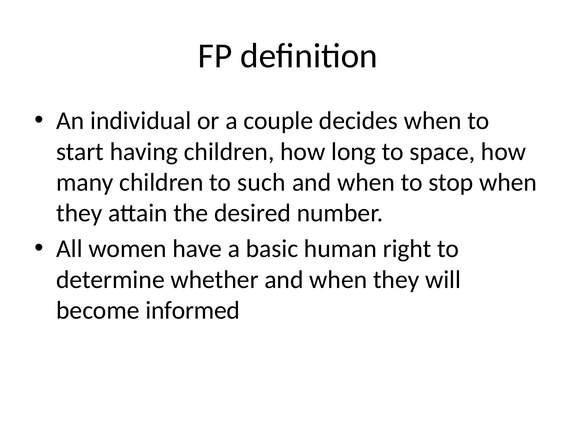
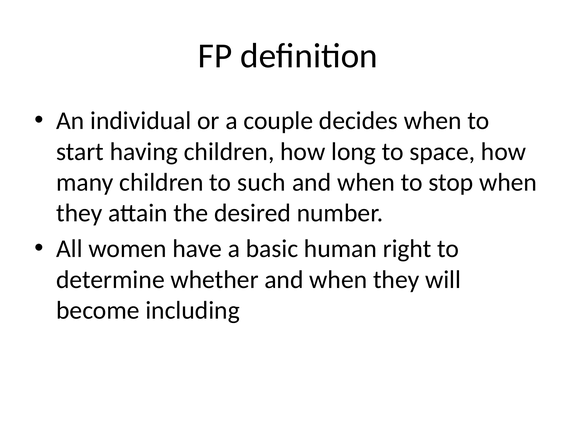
informed: informed -> including (193, 310)
